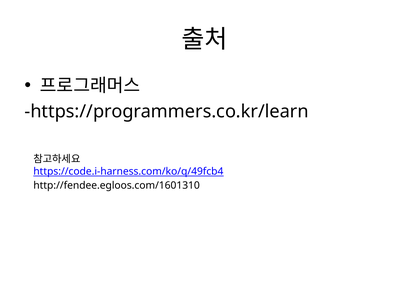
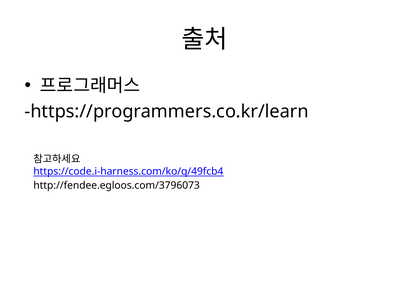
http://fendee.egloos.com/1601310: http://fendee.egloos.com/1601310 -> http://fendee.egloos.com/3796073 (117, 185)
